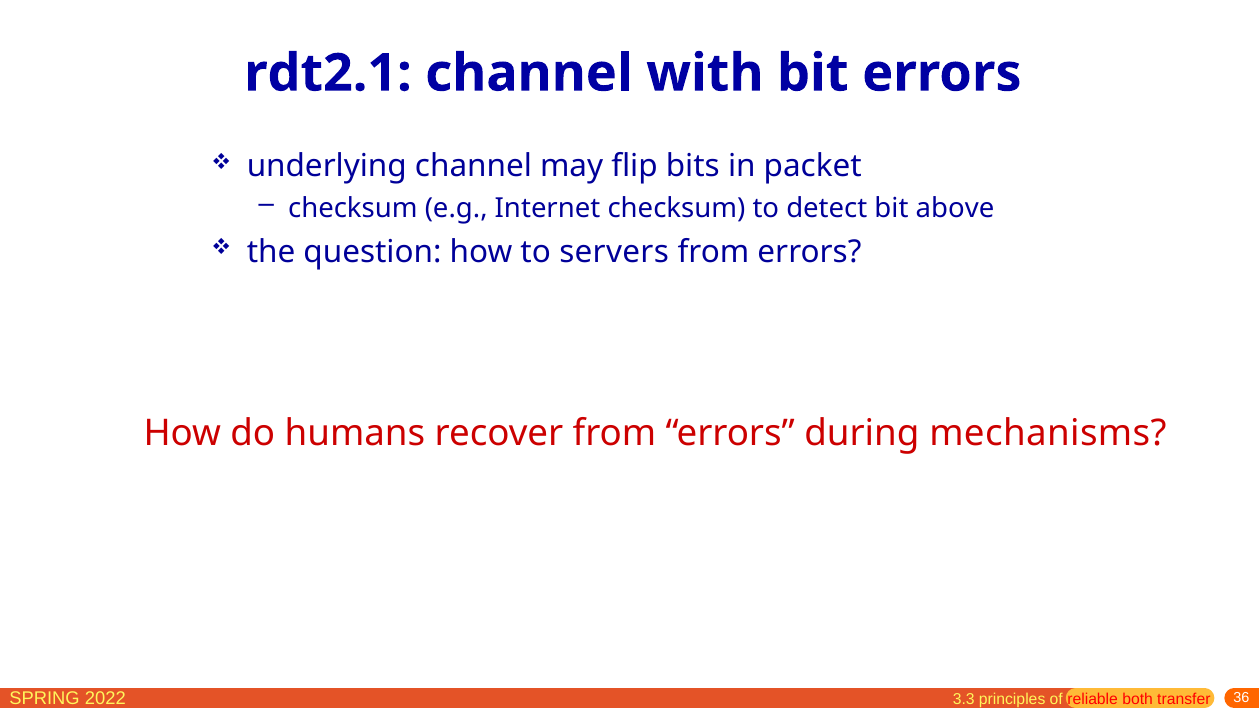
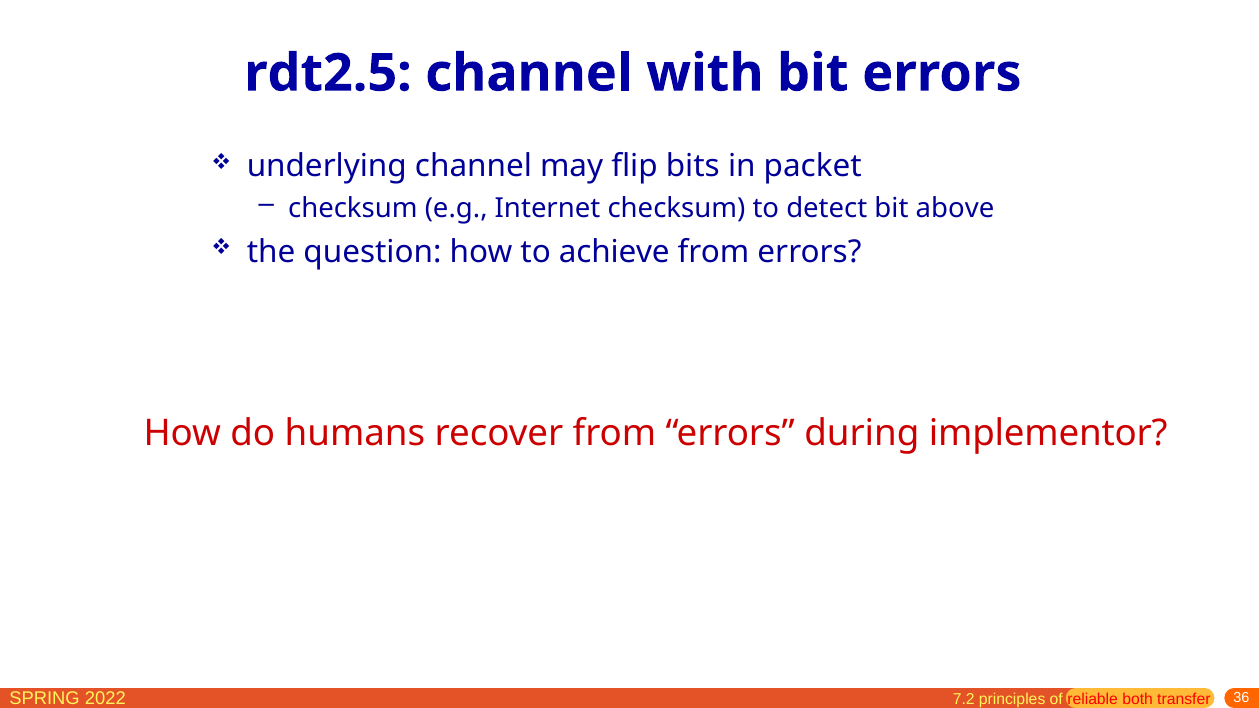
rdt2.1: rdt2.1 -> rdt2.5 (328, 73)
servers: servers -> achieve (614, 252)
mechanisms: mechanisms -> implementor (1048, 433)
3.3: 3.3 -> 7.2 (964, 699)
